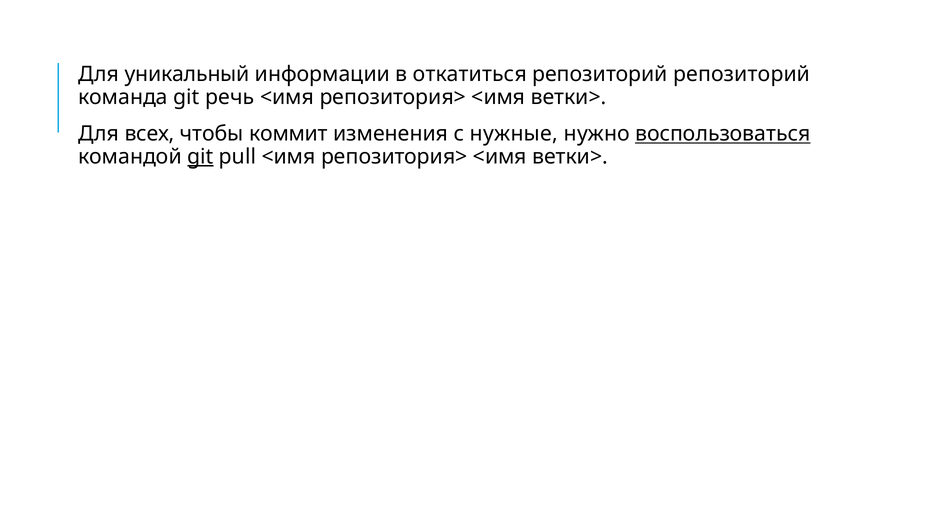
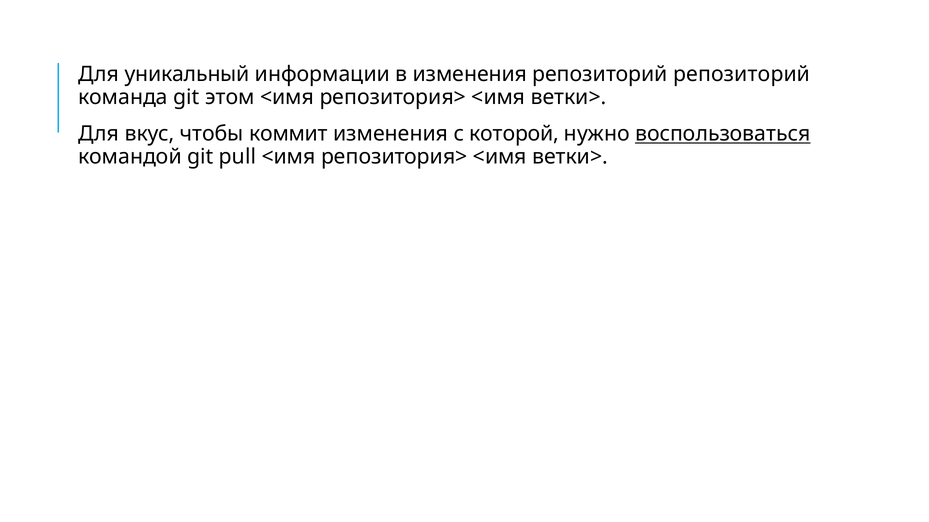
в откатиться: откатиться -> изменения (470, 74)
речь: речь -> этом (230, 97)
всех: всех -> вкус (150, 134)
нужные: нужные -> которой (514, 134)
git underline: present -> none (200, 157)
